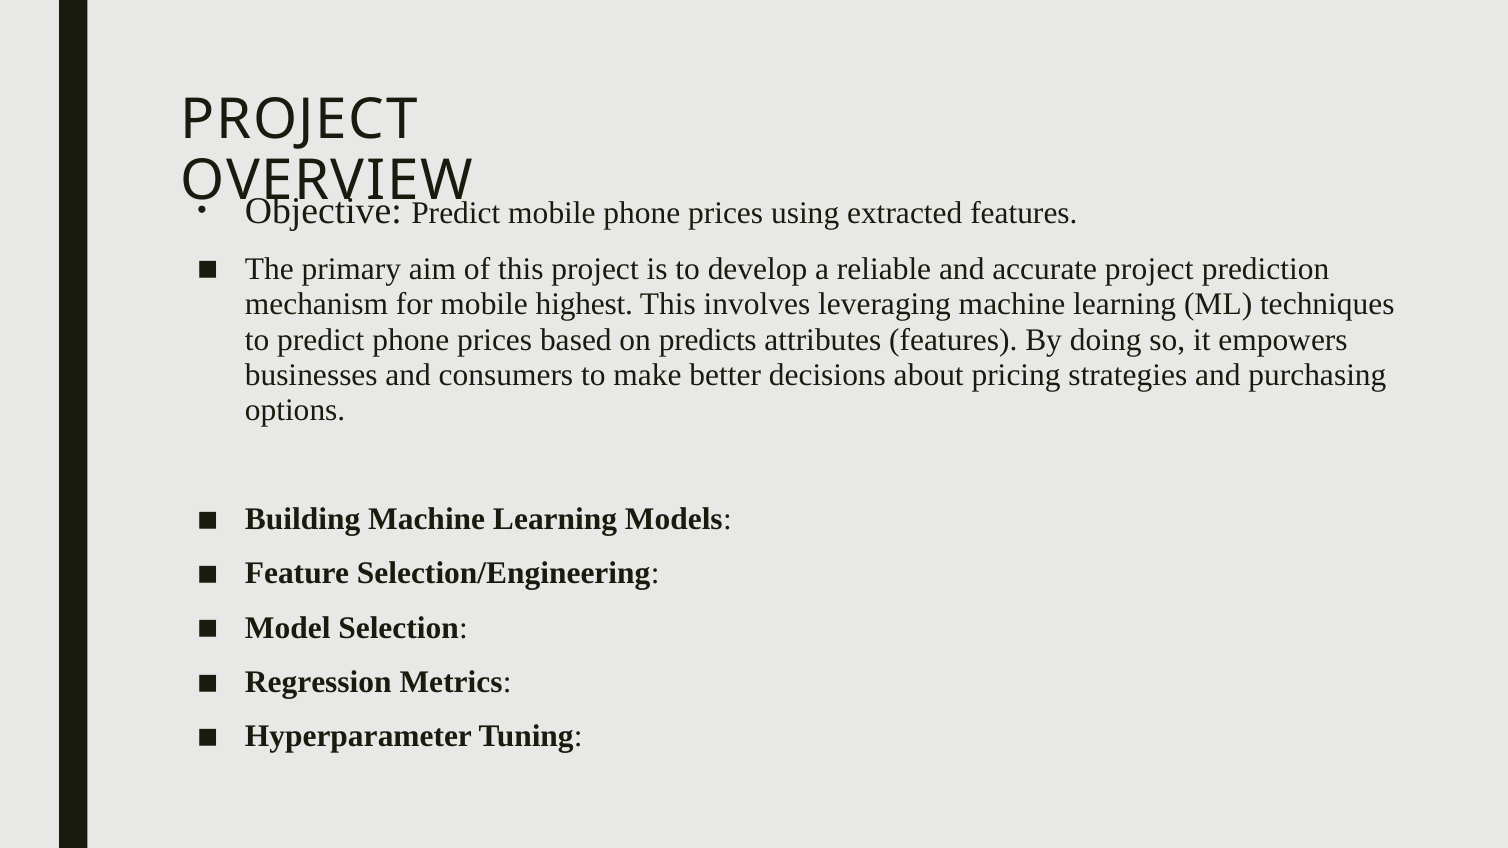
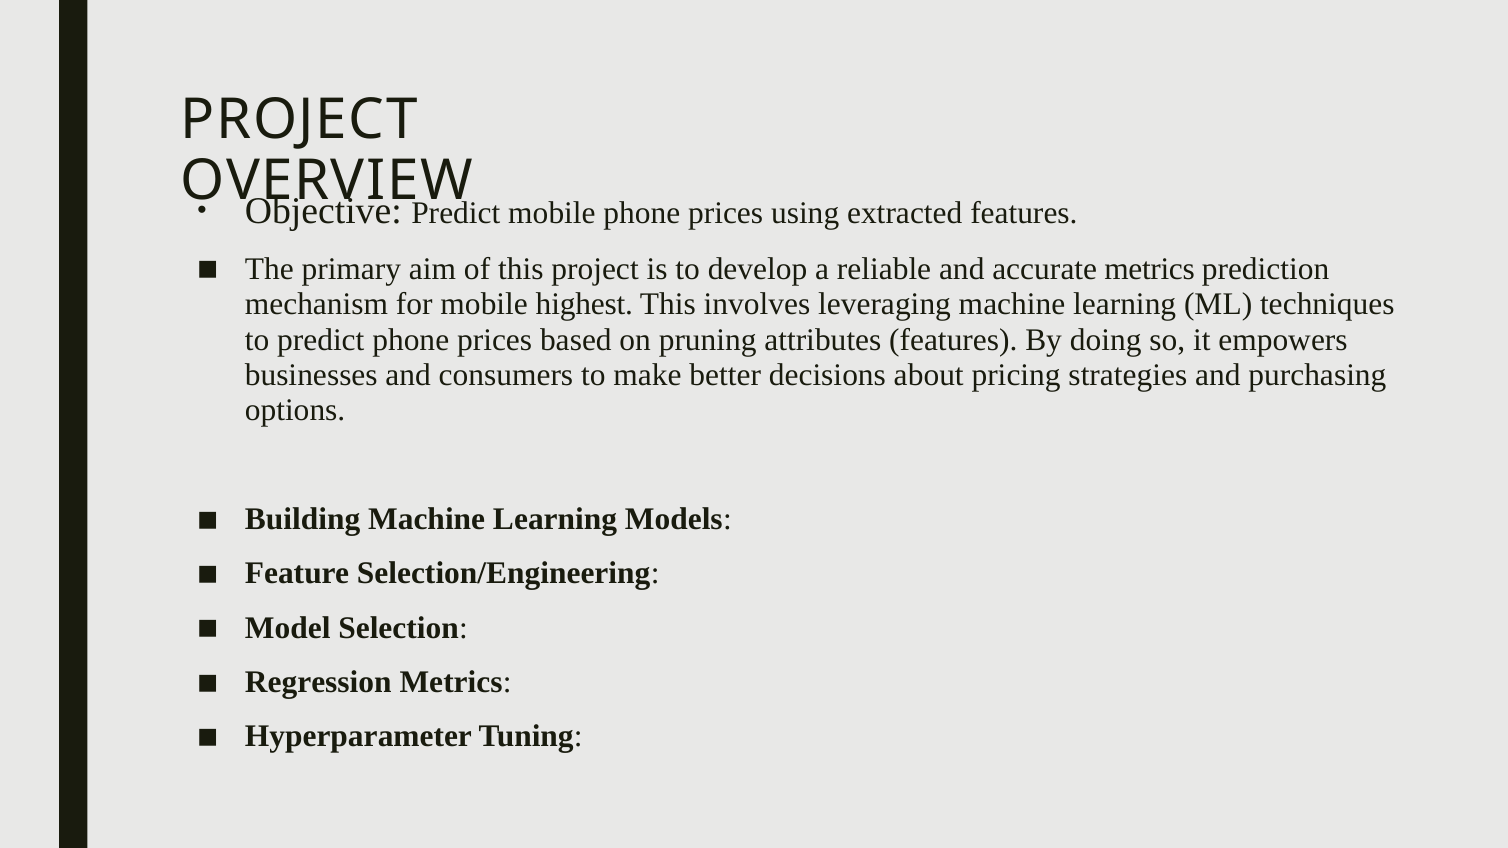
accurate project: project -> metrics (1150, 269)
predicts: predicts -> pruning (708, 340)
